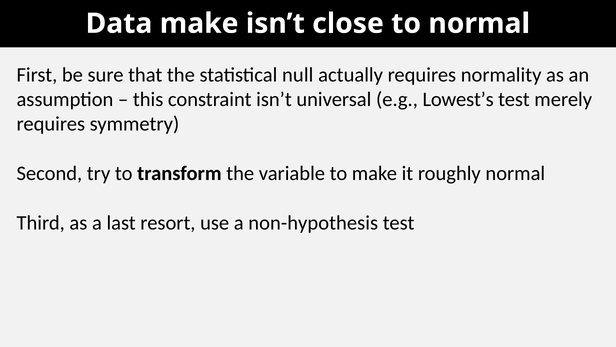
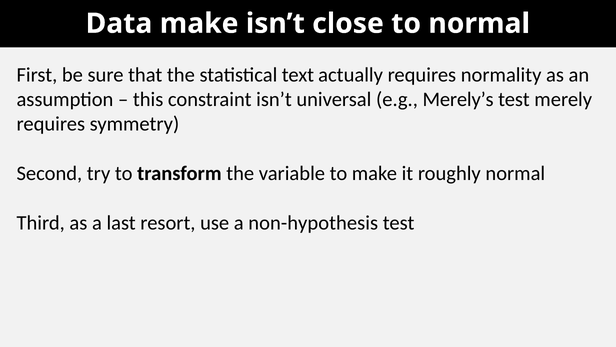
null: null -> text (298, 75)
Lowest’s: Lowest’s -> Merely’s (458, 99)
